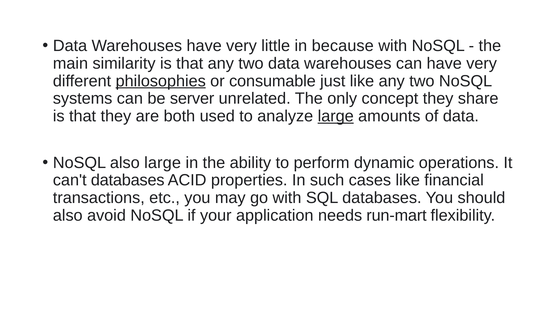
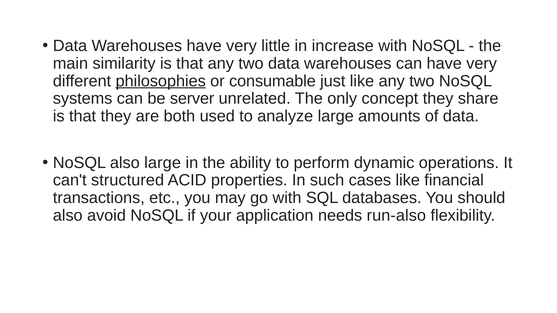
because: because -> increase (343, 46)
large underline: present -> none (336, 116)
can't databases: databases -> structured (128, 180)
run-mart: run-mart -> run-also (396, 216)
